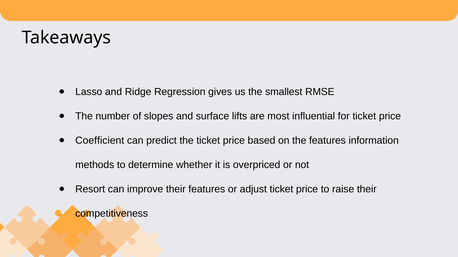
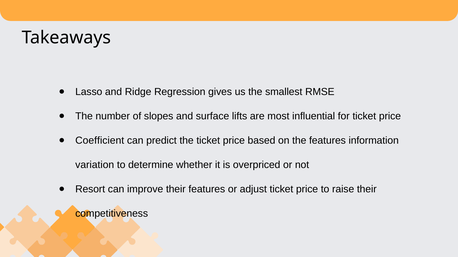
methods: methods -> variation (95, 165)
